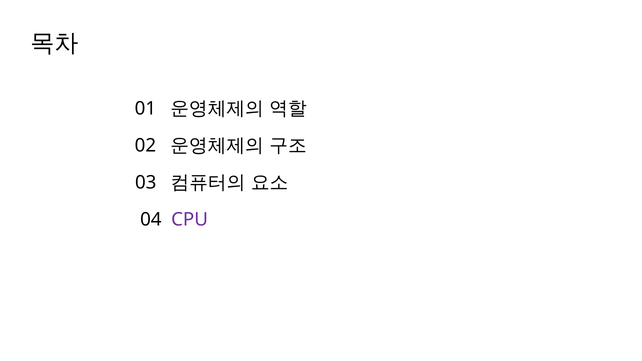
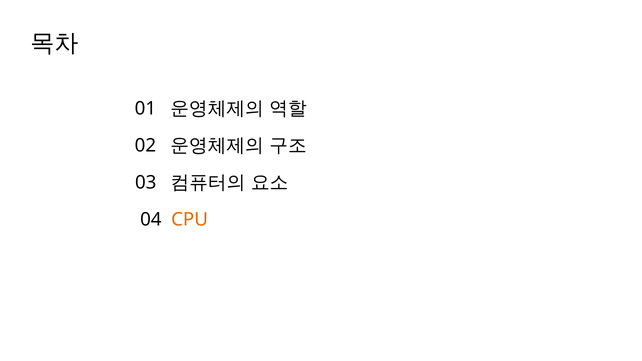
CPU colour: purple -> orange (190, 220)
